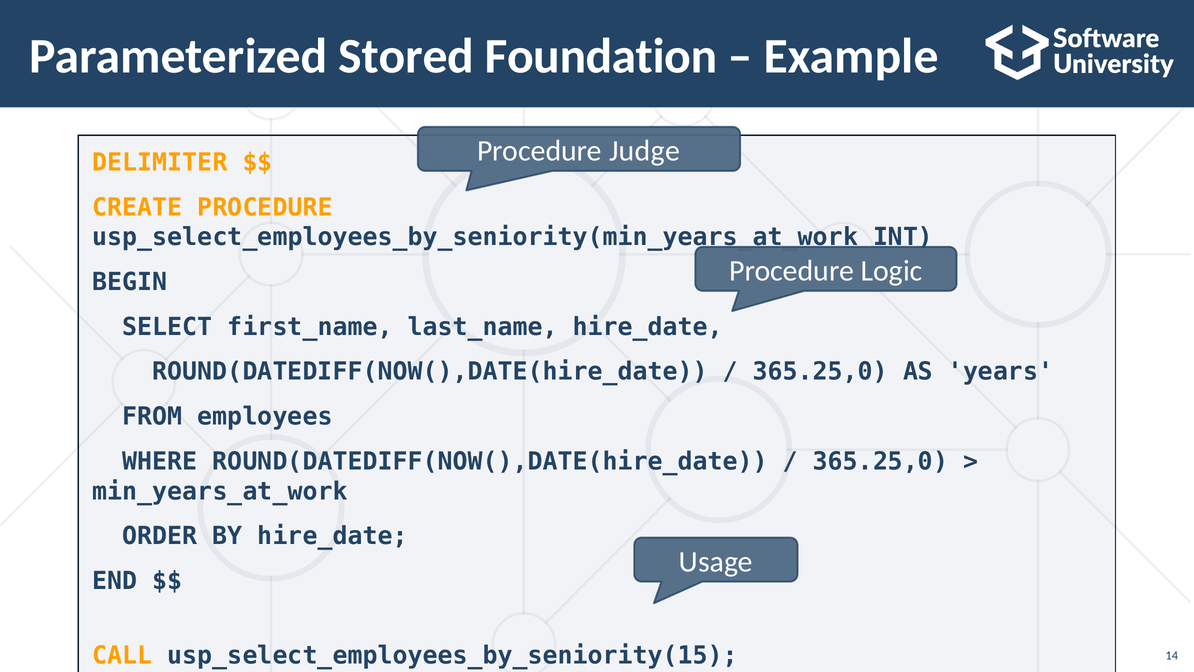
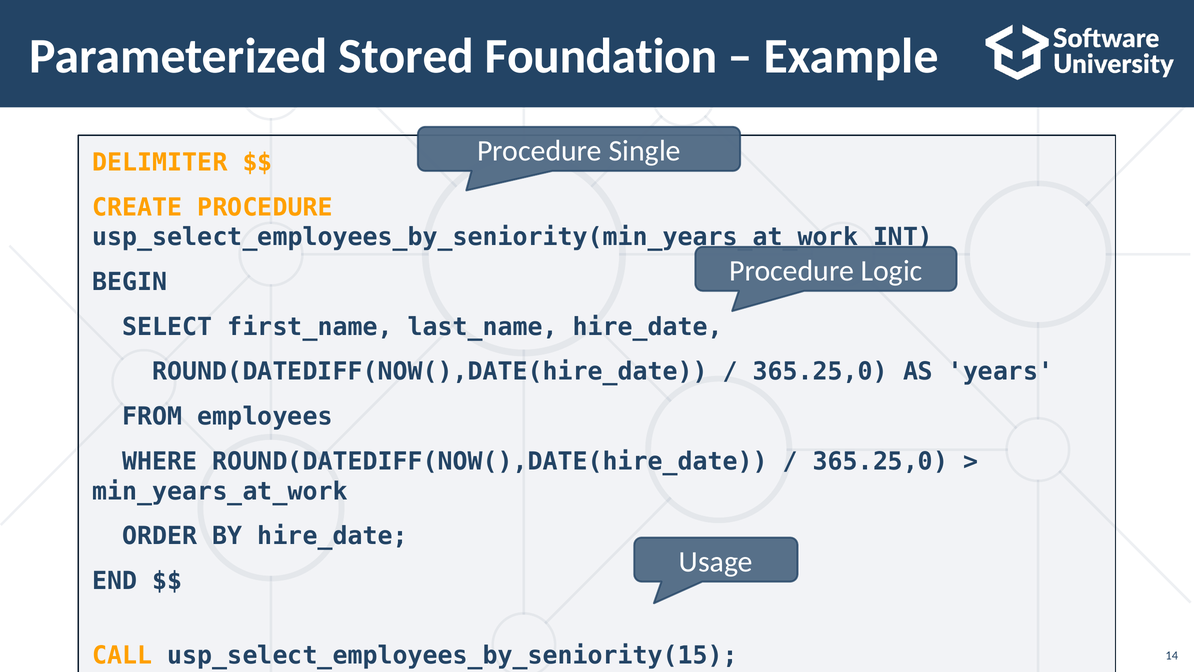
Judge: Judge -> Single (645, 151)
